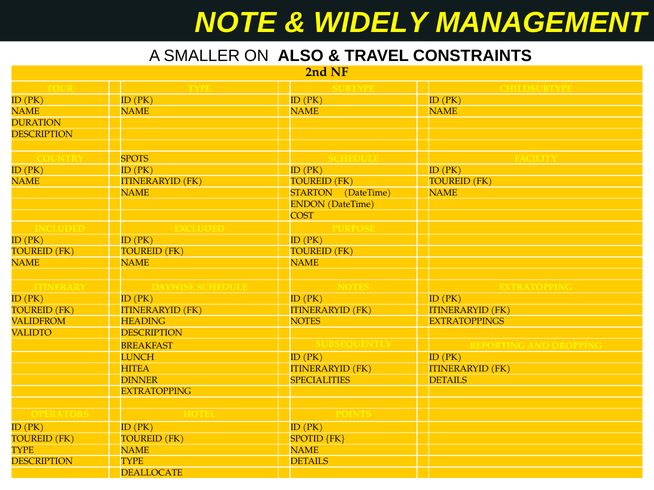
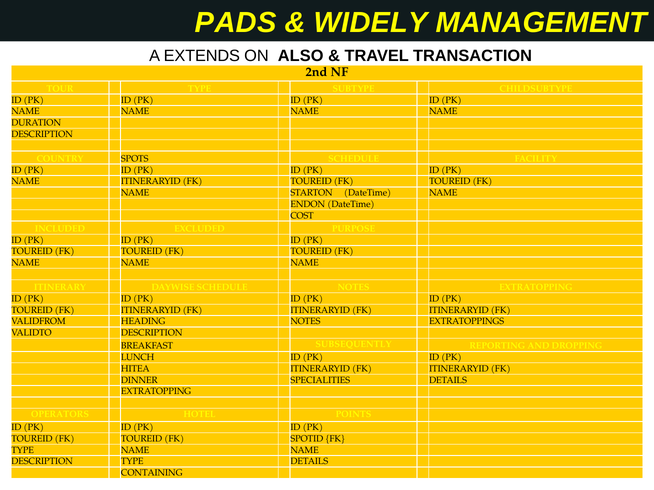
NOTE: NOTE -> PADS (236, 23)
SMALLER: SMALLER -> EXTENDS (202, 56)
CONSTRAINTS: CONSTRAINTS -> TRANSACTION (472, 56)
DEALLOCATE: DEALLOCATE -> CONTAINING (152, 473)
